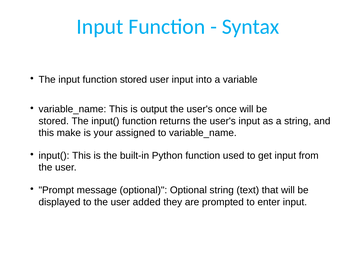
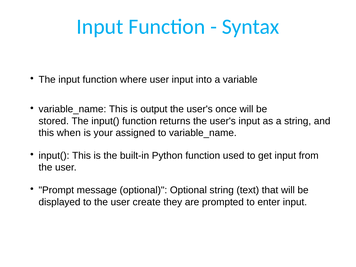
function stored: stored -> where (133, 80)
make: make -> when (69, 133)
added: added -> create (147, 202)
